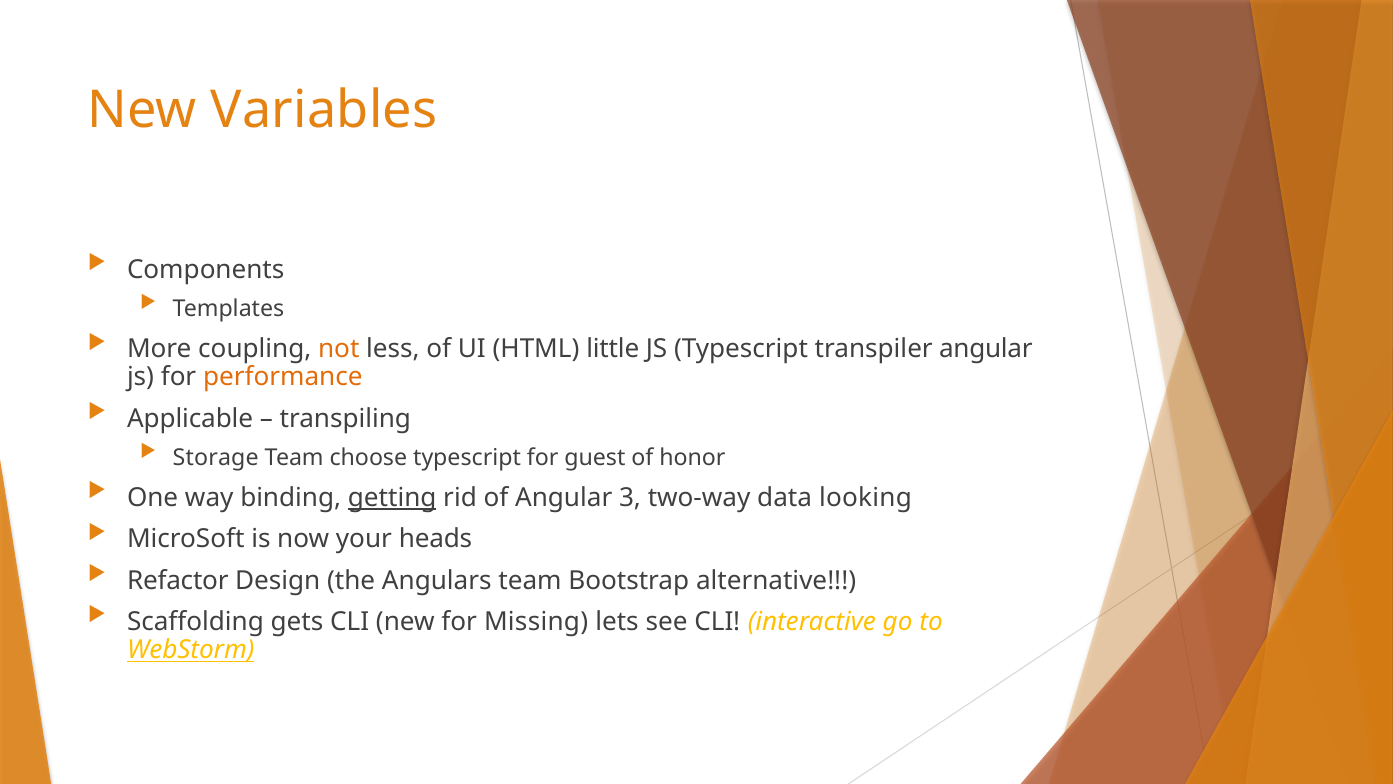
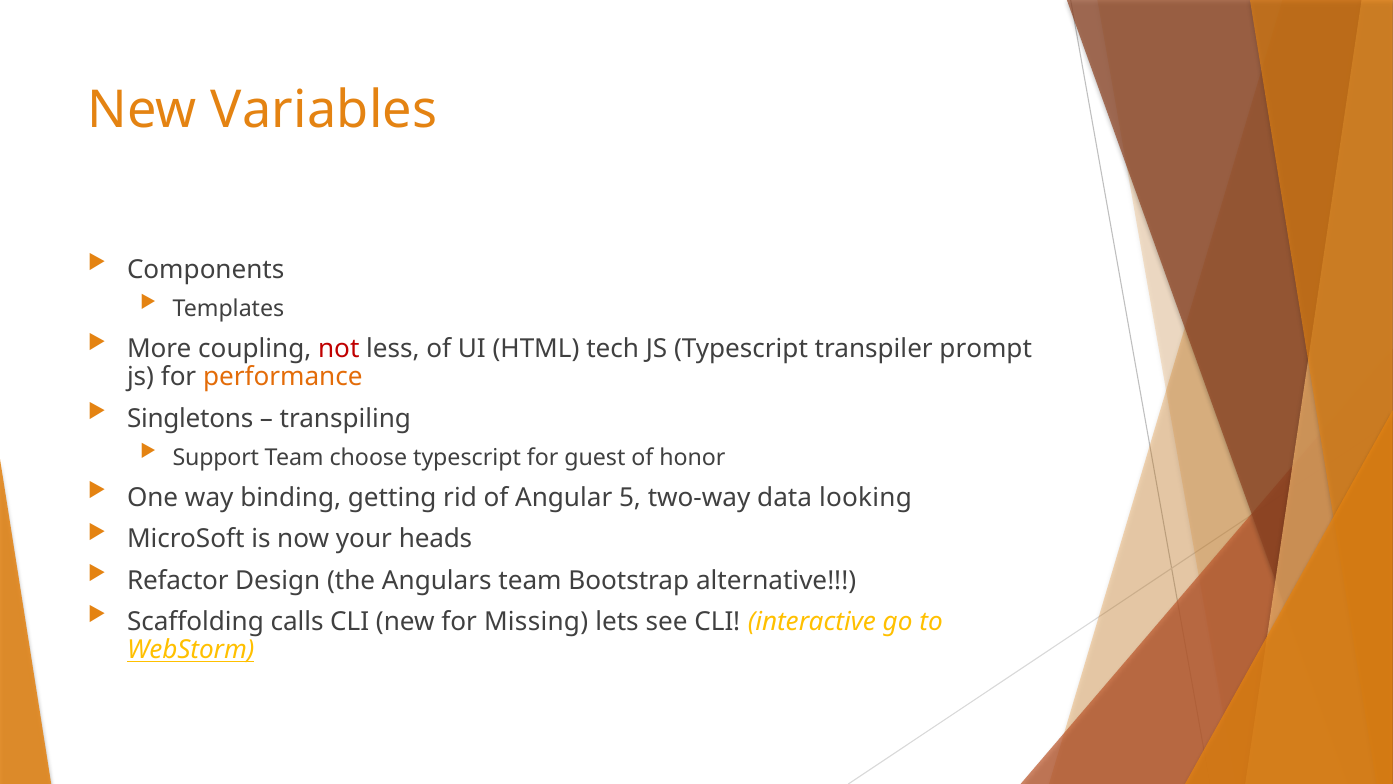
not colour: orange -> red (339, 349)
little: little -> tech (613, 349)
transpiler angular: angular -> prompt (986, 349)
Applicable: Applicable -> Singletons (190, 418)
Storage: Storage -> Support (216, 458)
getting underline: present -> none (392, 498)
3: 3 -> 5 (630, 498)
gets: gets -> calls (297, 622)
